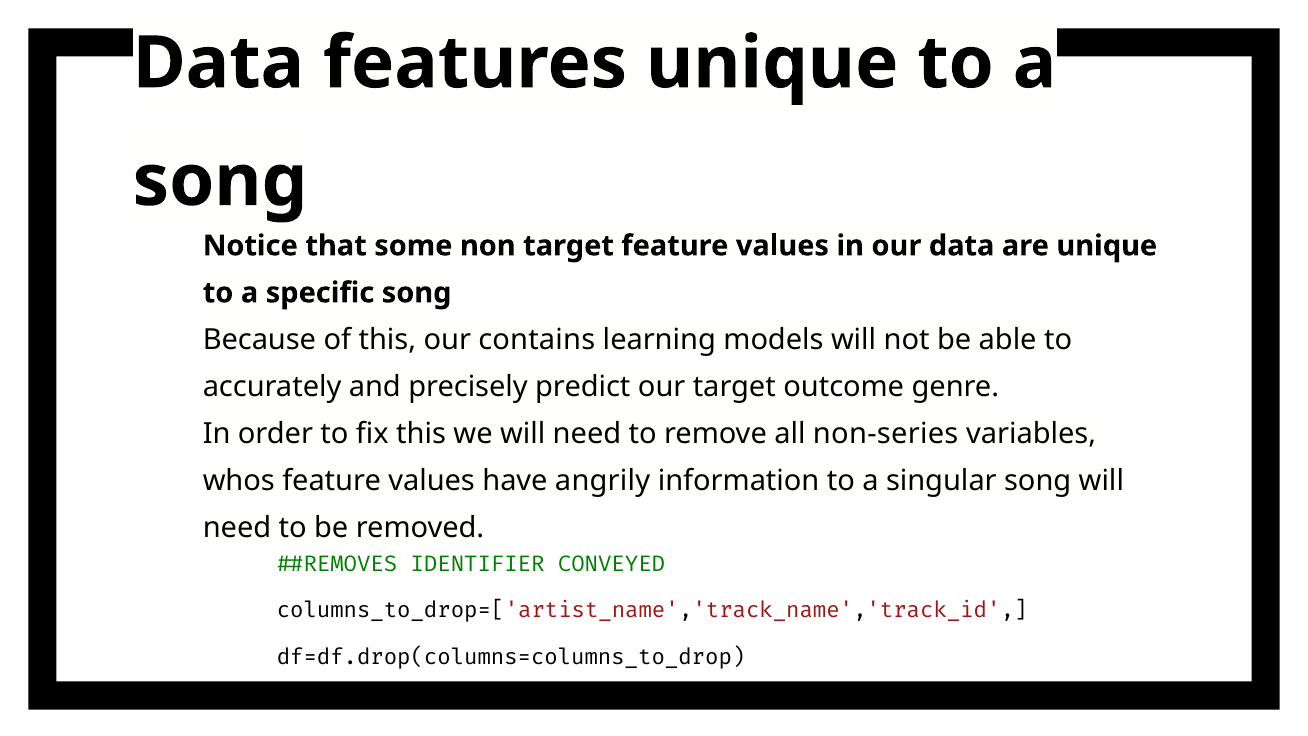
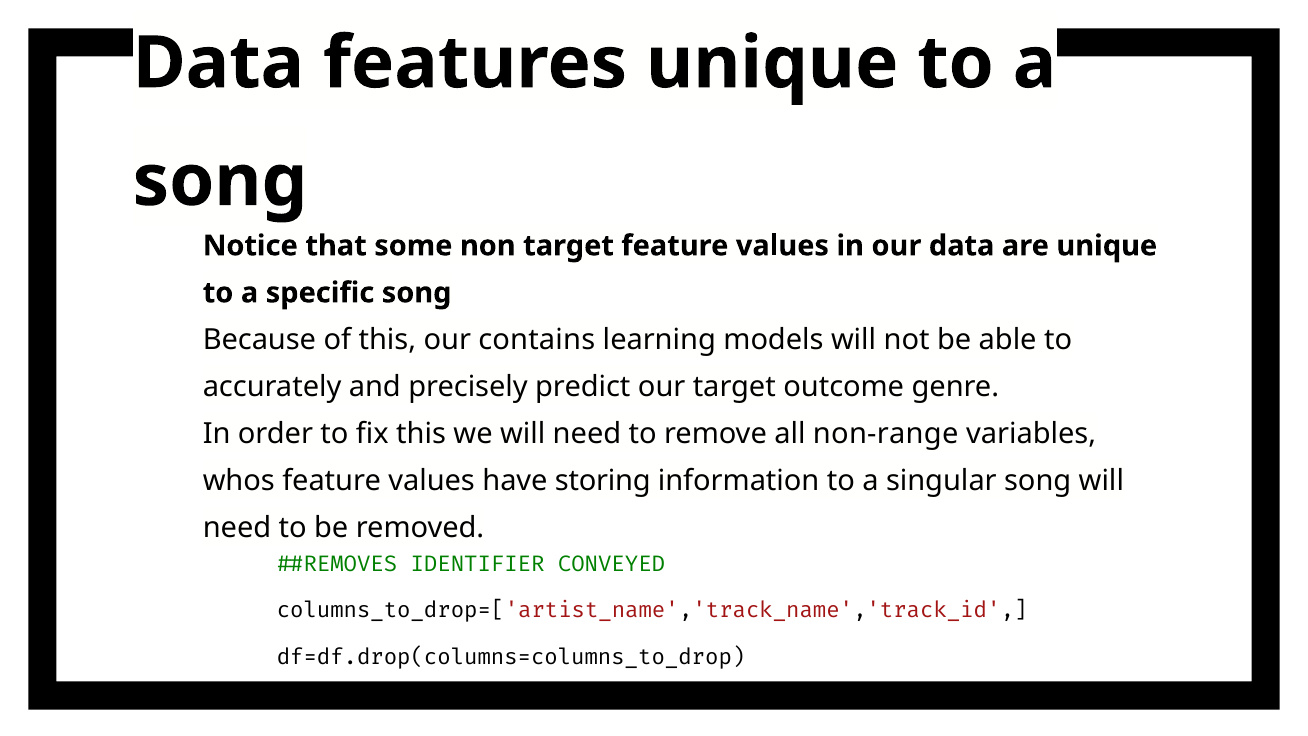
non-series: non-series -> non-range (886, 434)
angrily: angrily -> storing (603, 481)
